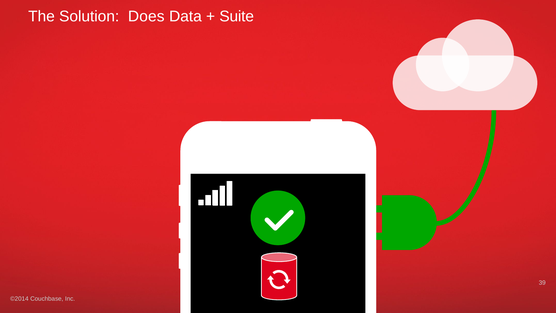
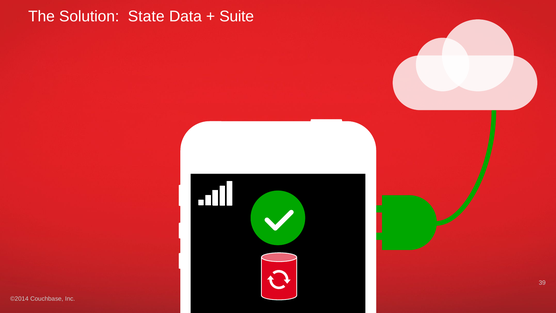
Does: Does -> State (146, 16)
